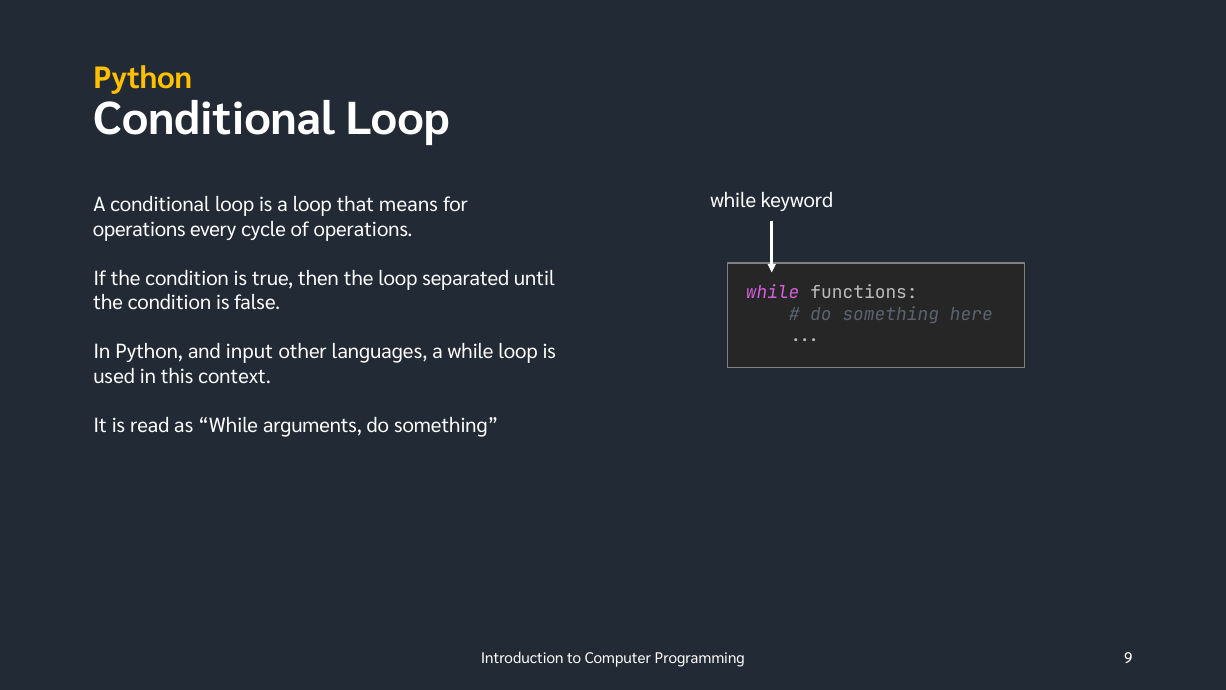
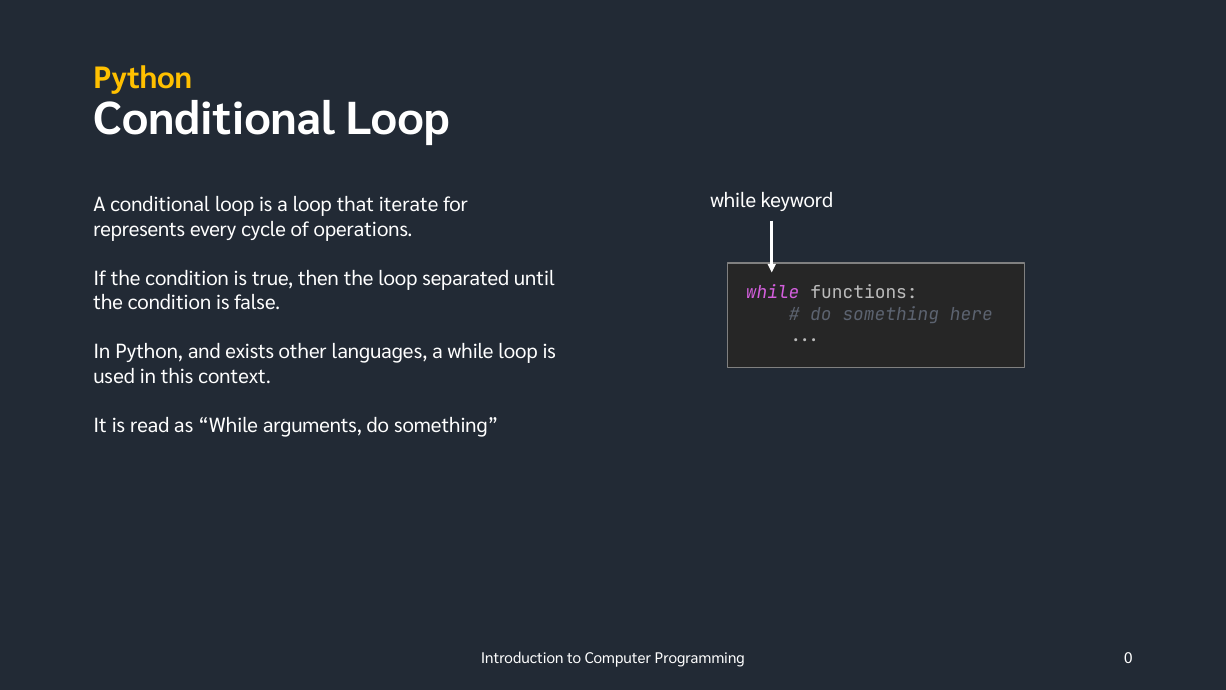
means: means -> iterate (409, 205)
operations: operations -> represents (139, 229)
input: input -> exists (250, 352)
9: 9 -> 0 (1128, 658)
